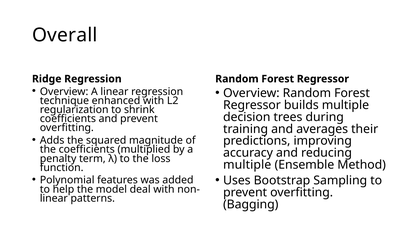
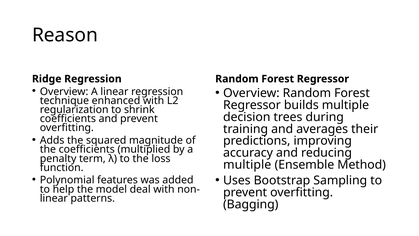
Overall: Overall -> Reason (65, 35)
